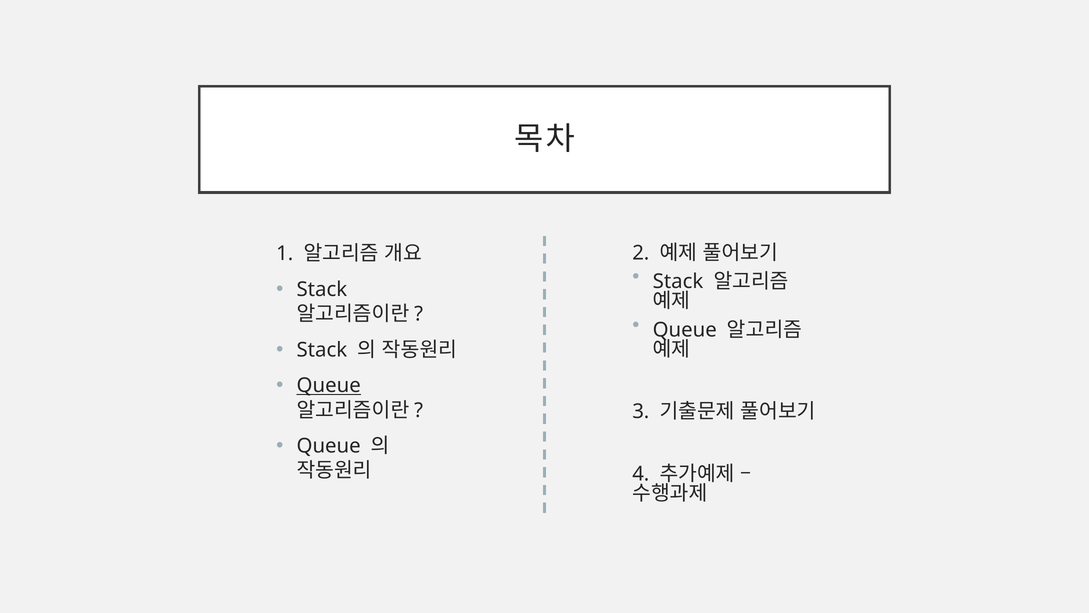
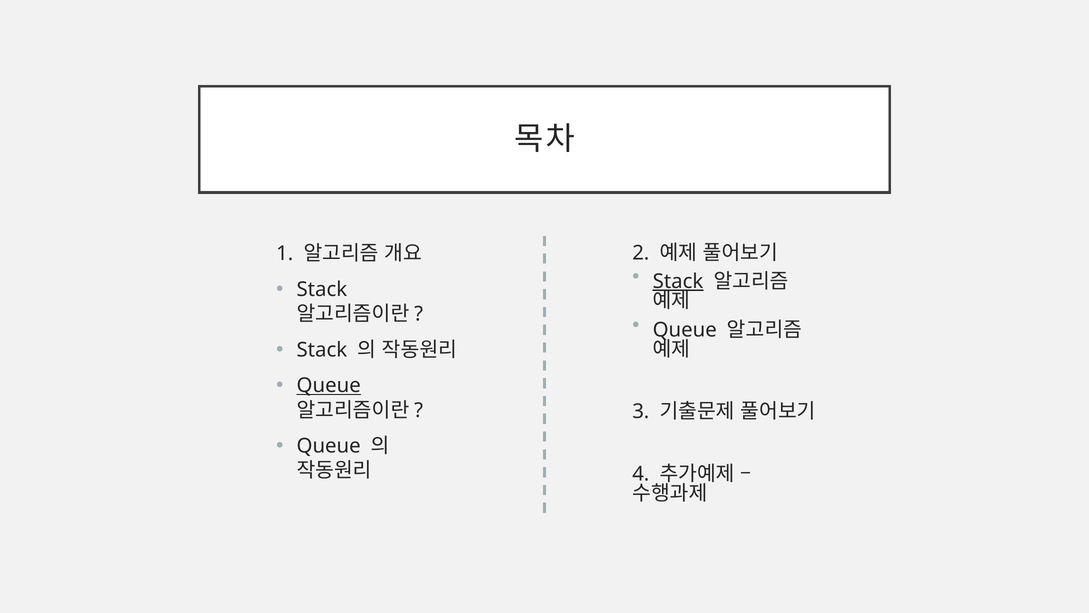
Stack underline: none -> present (678, 281)
